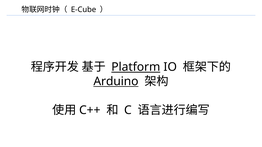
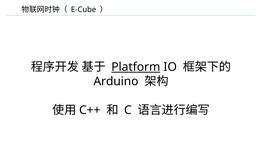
Arduino underline: present -> none (116, 82)
